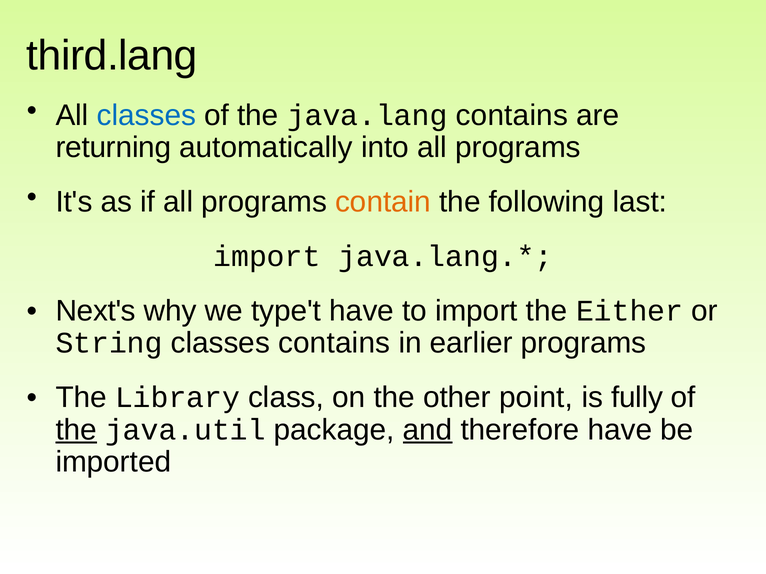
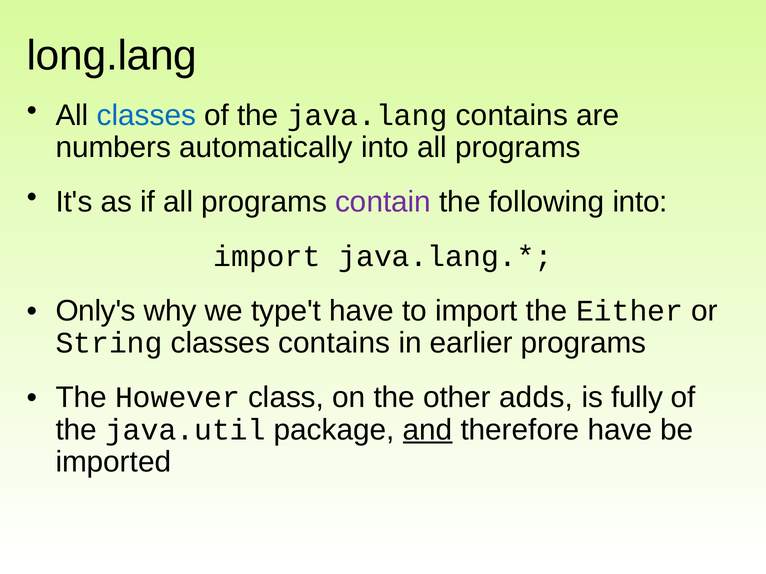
third.lang: third.lang -> long.lang (112, 56)
returning: returning -> numbers (113, 148)
contain colour: orange -> purple (383, 202)
following last: last -> into (640, 202)
Next's: Next's -> Only's (96, 311)
Library: Library -> However (177, 398)
point: point -> adds (536, 398)
the underline: present -> none (76, 430)
